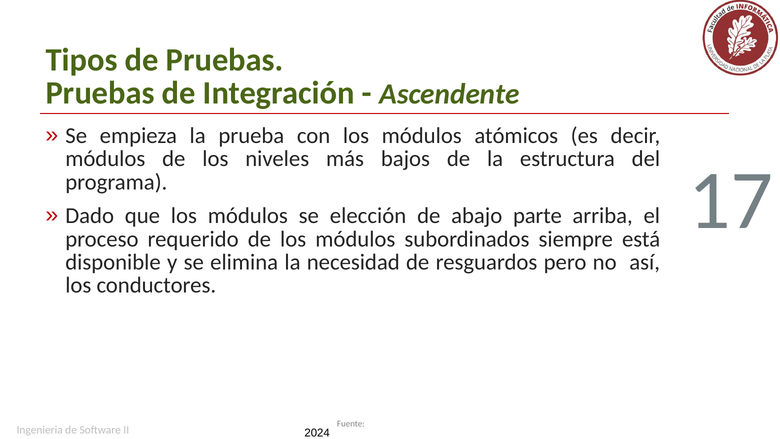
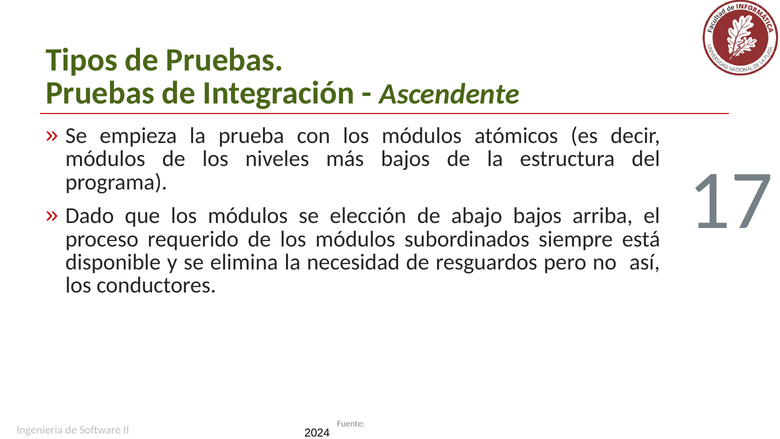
abajo parte: parte -> bajos (537, 216)
